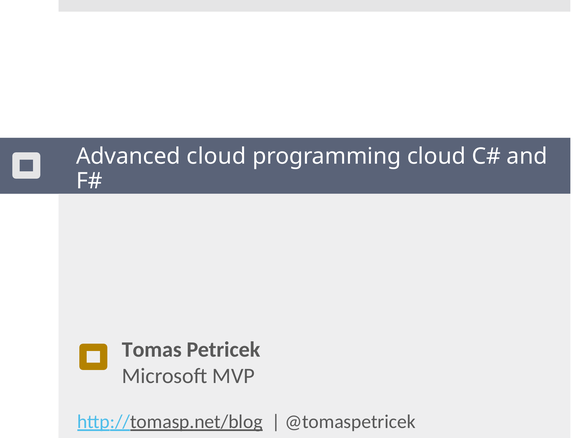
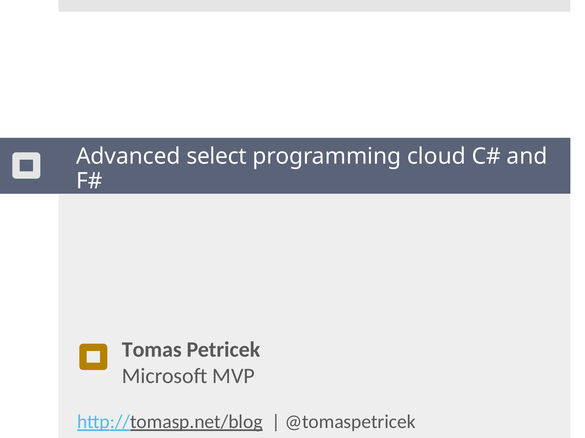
Advanced cloud: cloud -> select (217, 157)
